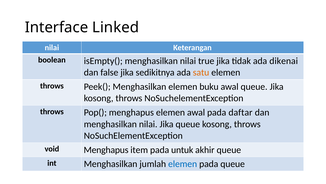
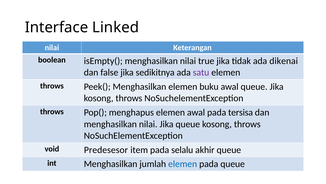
satu colour: orange -> purple (201, 72)
daftar: daftar -> tersisa (241, 112)
void Menghapus: Menghapus -> Predesesor (106, 149)
untuk: untuk -> selalu (182, 149)
